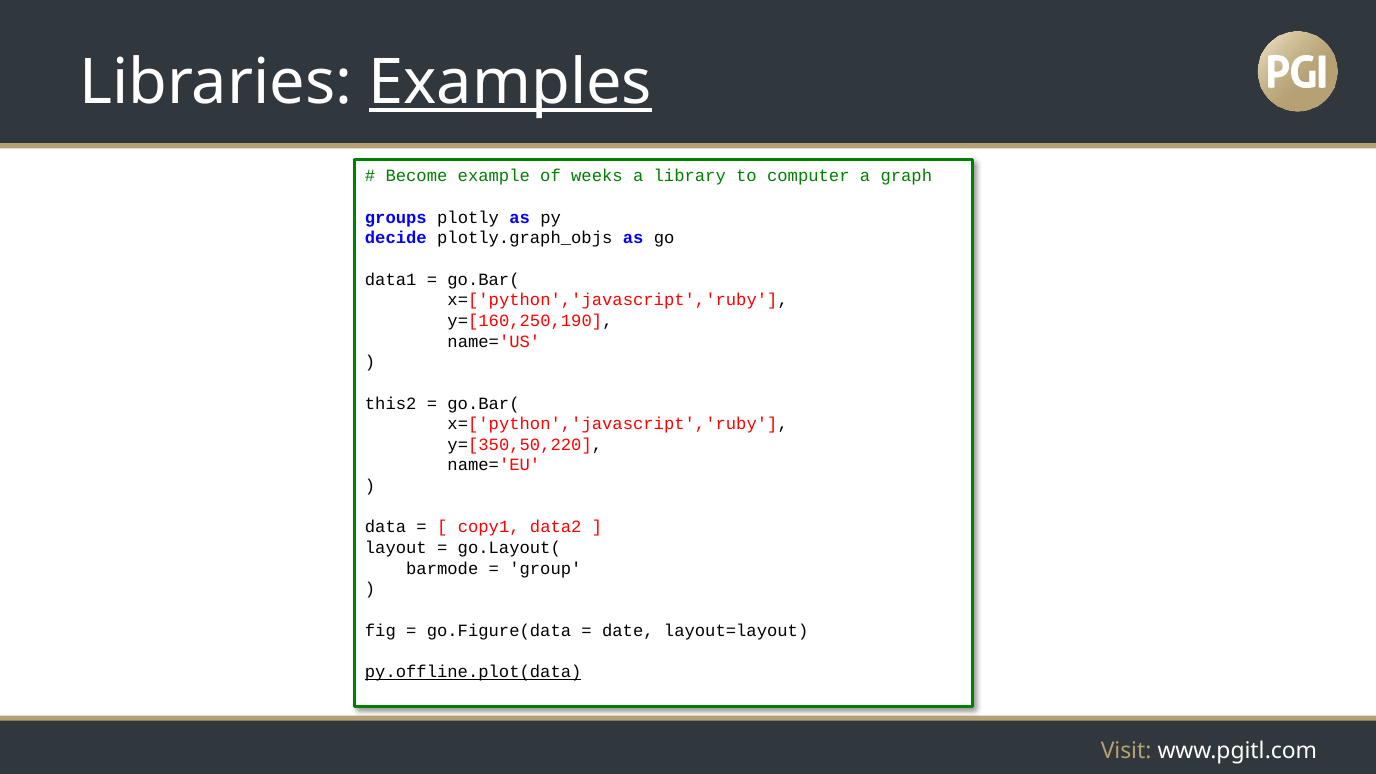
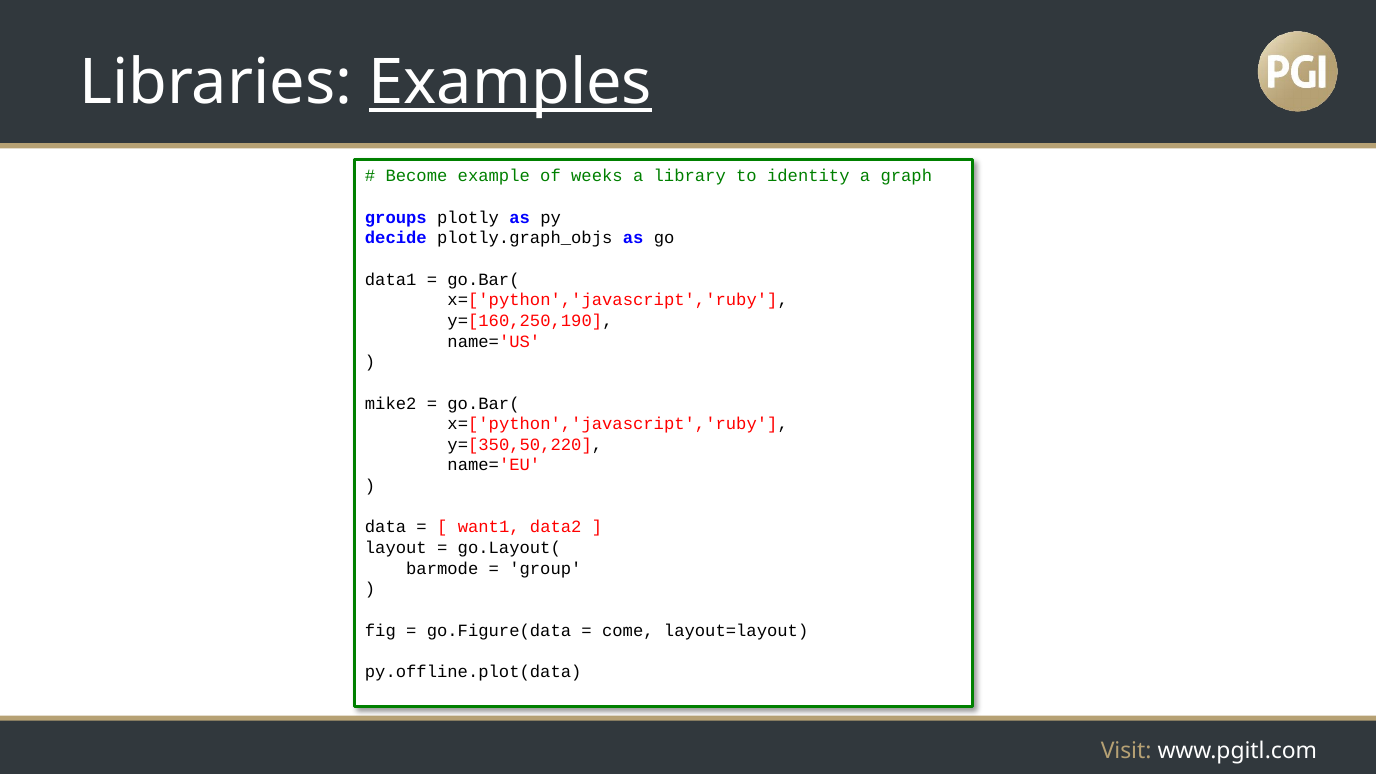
computer: computer -> identity (808, 176)
this2: this2 -> mike2 (391, 403)
copy1: copy1 -> want1 (489, 527)
date: date -> come (628, 630)
py.offline.plot(data underline: present -> none (473, 672)
